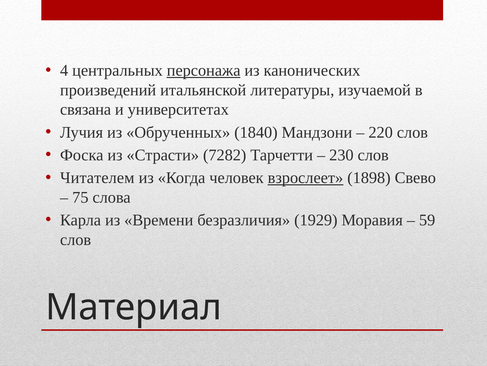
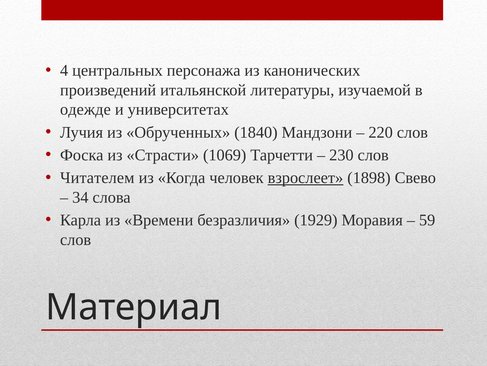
персонажа underline: present -> none (204, 70)
связана: связана -> одежде (85, 109)
7282: 7282 -> 1069 (225, 155)
75: 75 -> 34 (80, 197)
